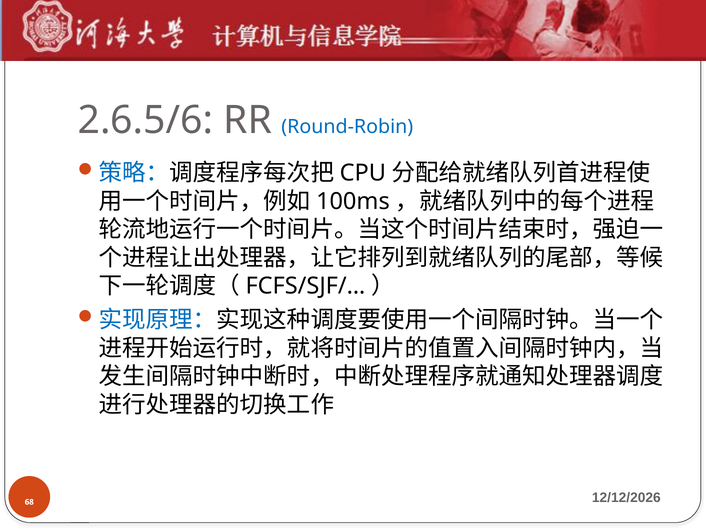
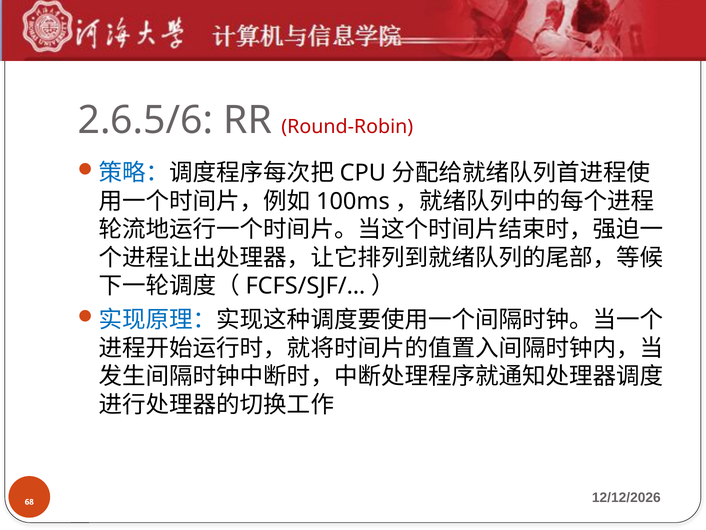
Round-Robin colour: blue -> red (347, 127)
